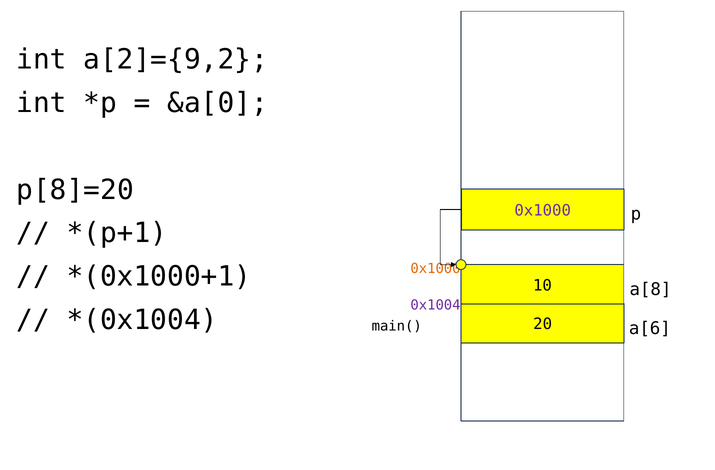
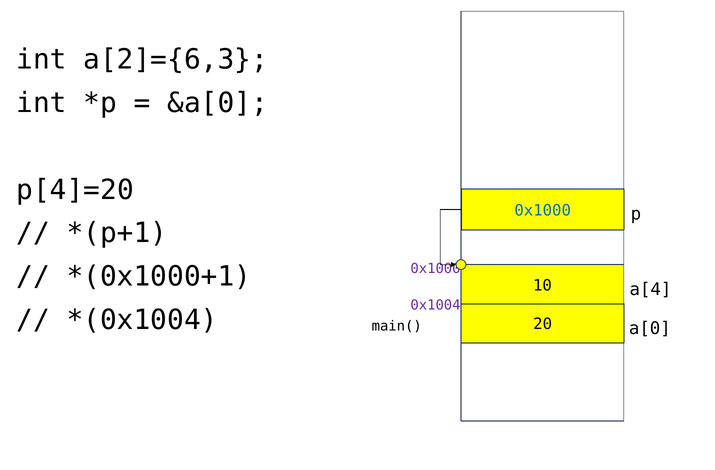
a[2]={9,2: a[2]={9,2 -> a[2]={6,3 (176, 59)
p[8]=20: p[8]=20 -> p[4]=20 (75, 190)
0x1000 colour: purple -> blue (543, 210)
0x1000 colour: orange -> purple (436, 269)
a[8: a[8 -> a[4 (650, 289)
a[6: a[6 -> a[0 (650, 328)
